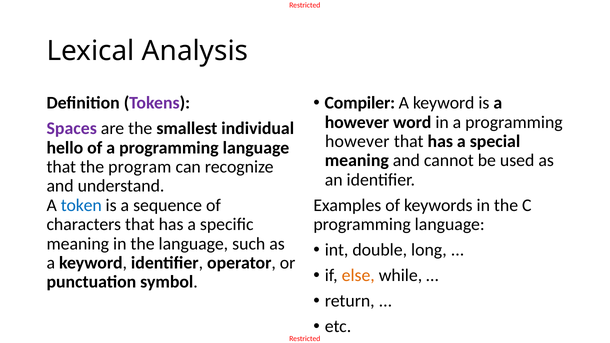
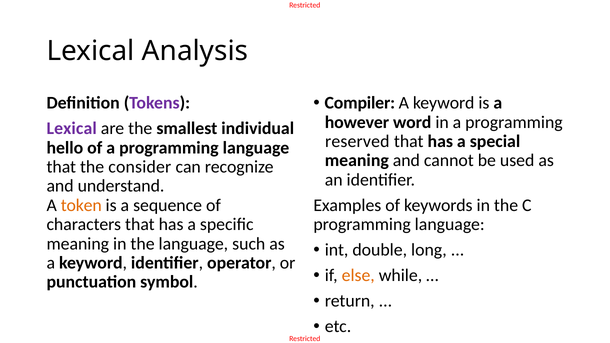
Spaces: Spaces -> Lexical (72, 129)
however: however -> reserved (357, 141)
program: program -> consider (140, 167)
token colour: blue -> orange (81, 205)
